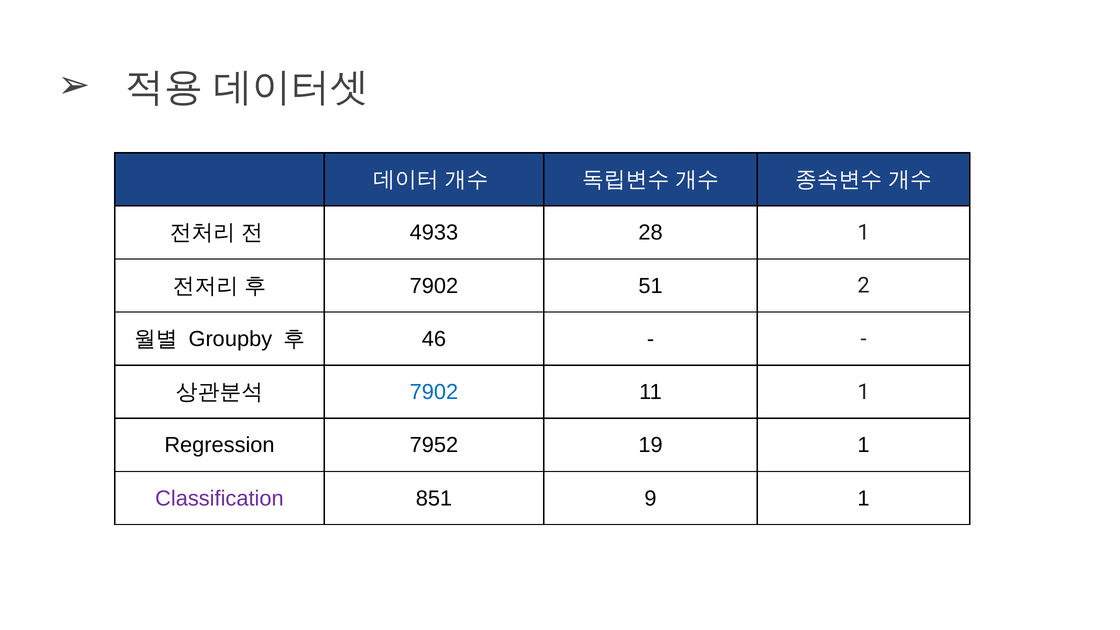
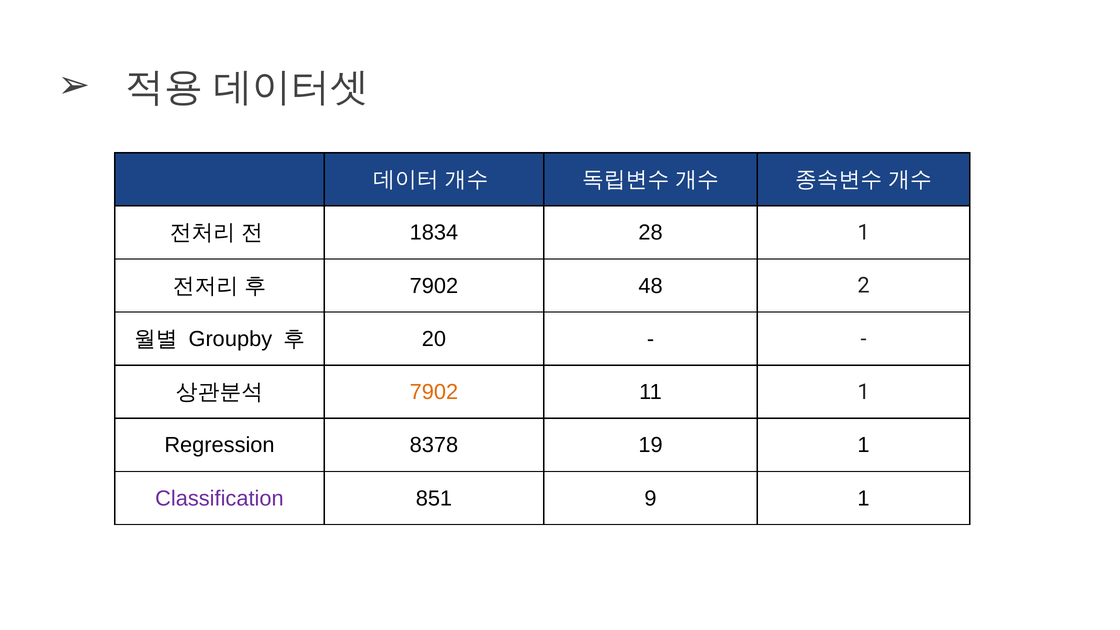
4933: 4933 -> 1834 (434, 233)
51: 51 -> 48 (651, 286)
46: 46 -> 20 (434, 339)
7902 colour: blue -> orange (434, 392)
7952: 7952 -> 8378 (434, 445)
